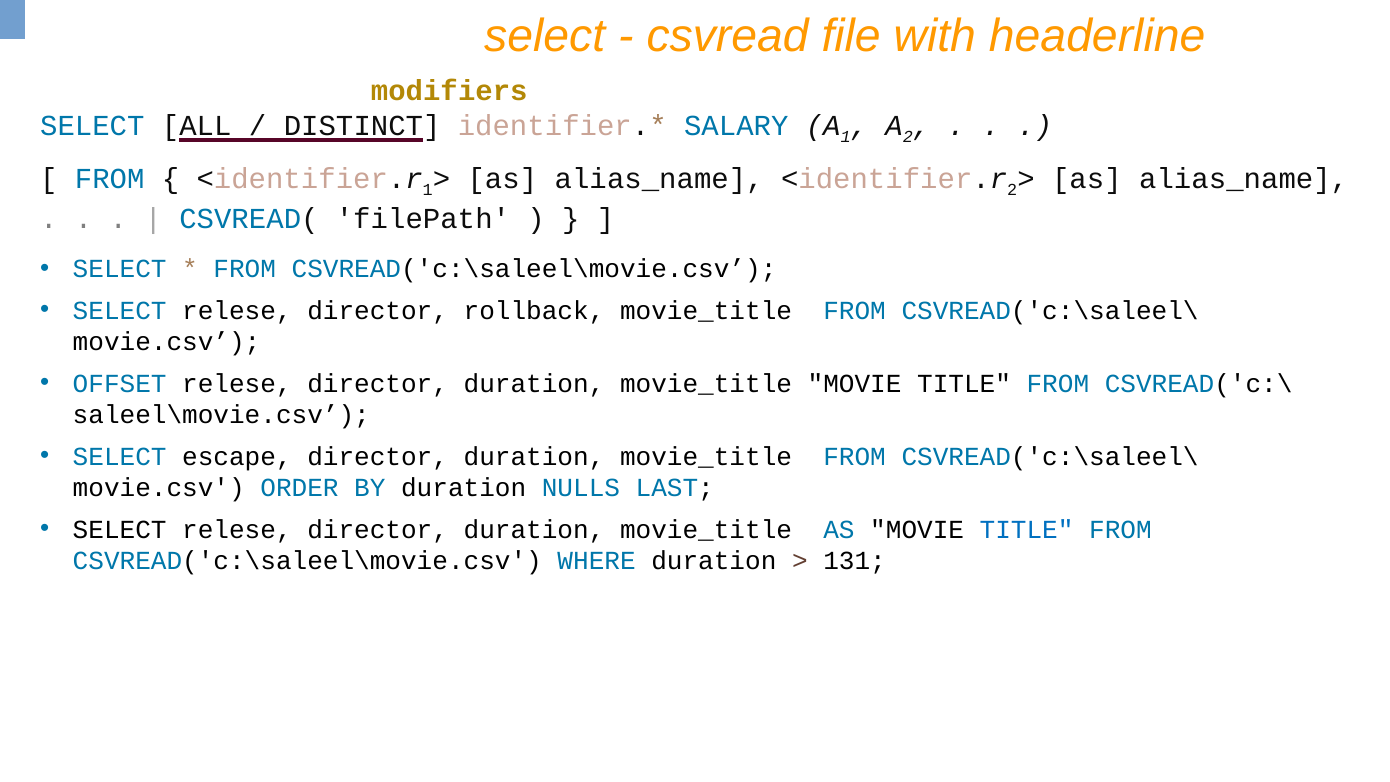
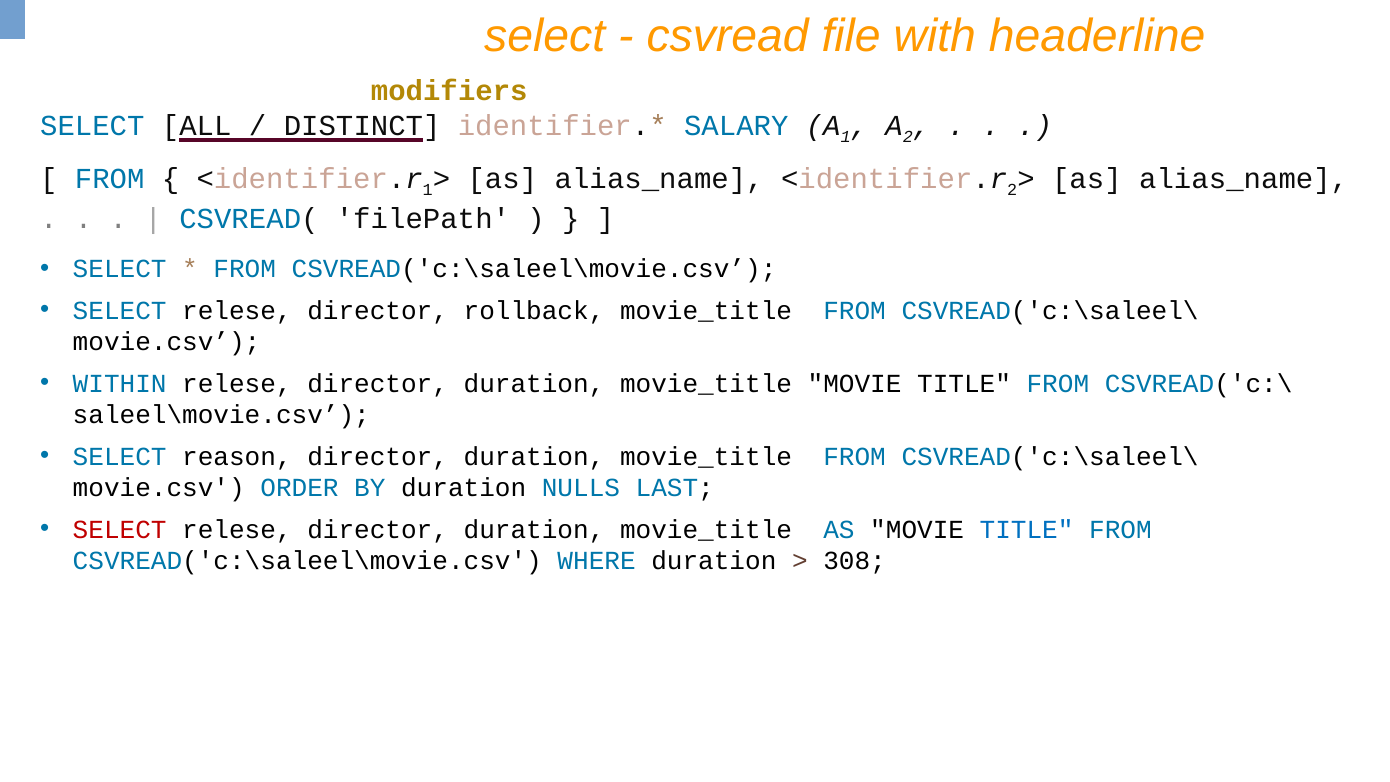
OFFSET: OFFSET -> WITHIN (120, 383)
escape: escape -> reason (237, 456)
SELECT colour: black -> red (120, 529)
131: 131 -> 308 (855, 561)
